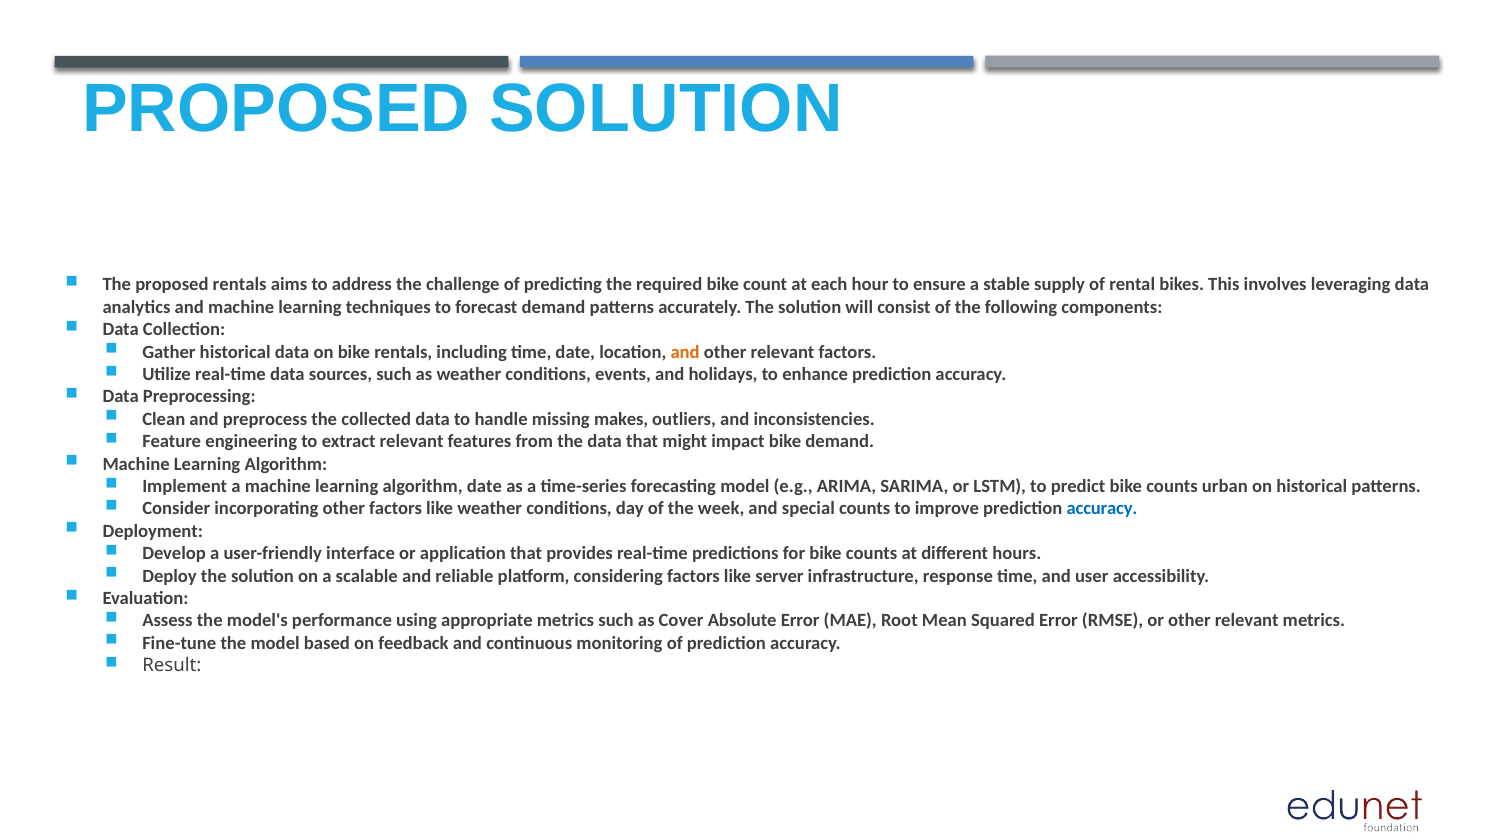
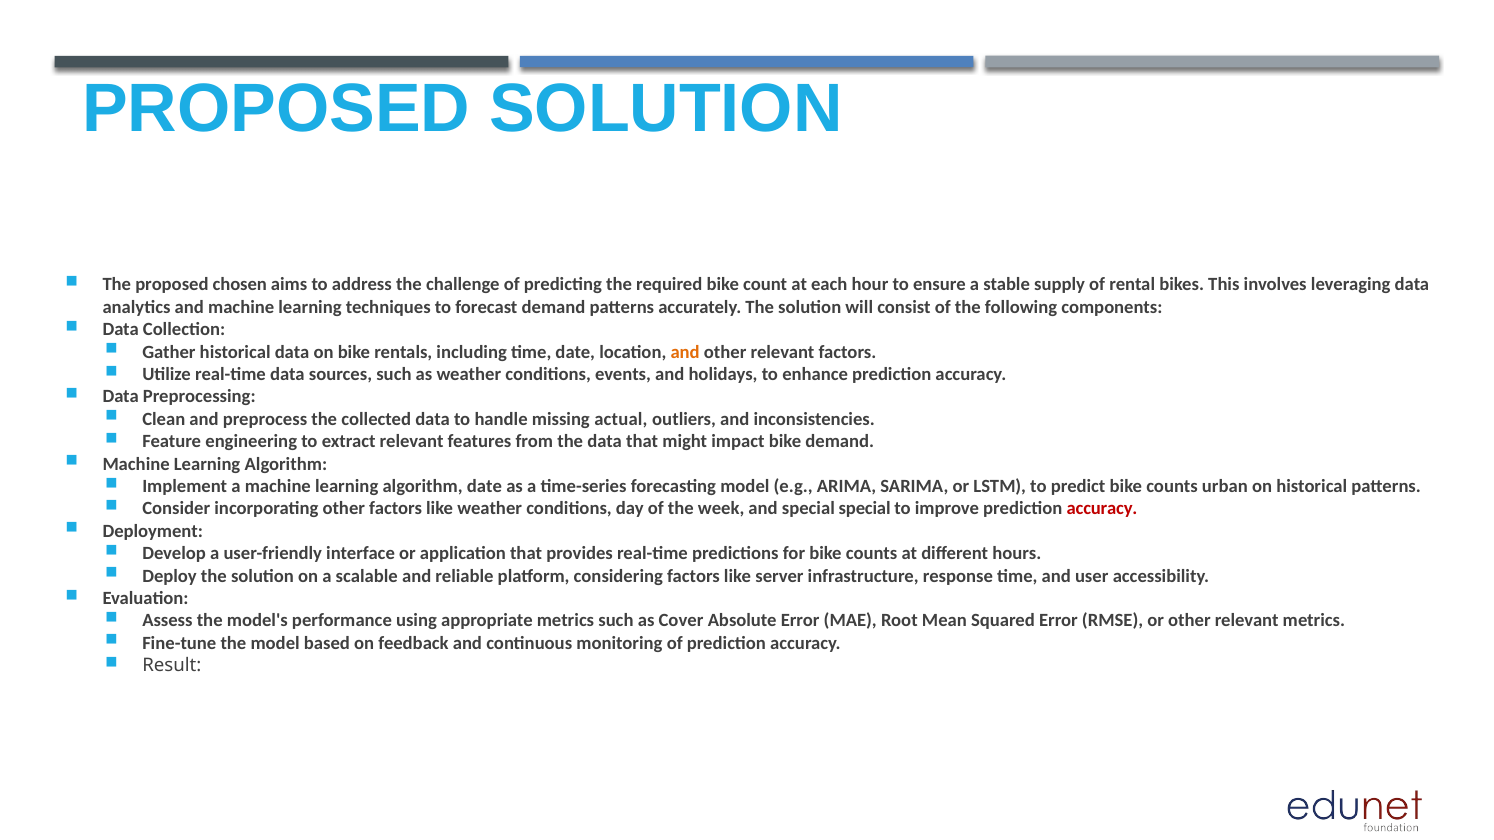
proposed rentals: rentals -> chosen (240, 285)
makes: makes -> actual (621, 419)
special counts: counts -> special (865, 509)
accuracy colour: blue -> red (1102, 509)
